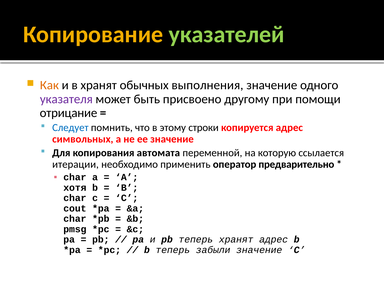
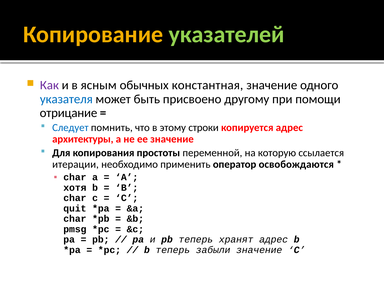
Как colour: orange -> purple (49, 85)
в хранят: хранят -> ясным (99, 85)
выполнения: выполнения -> константная (207, 85)
указателя colour: purple -> blue (66, 99)
символьных: символьных -> архитектуры (83, 139)
автомата: автомата -> простоты (158, 153)
предварительно: предварительно -> освобождаются (296, 164)
cout: cout -> quit (75, 208)
